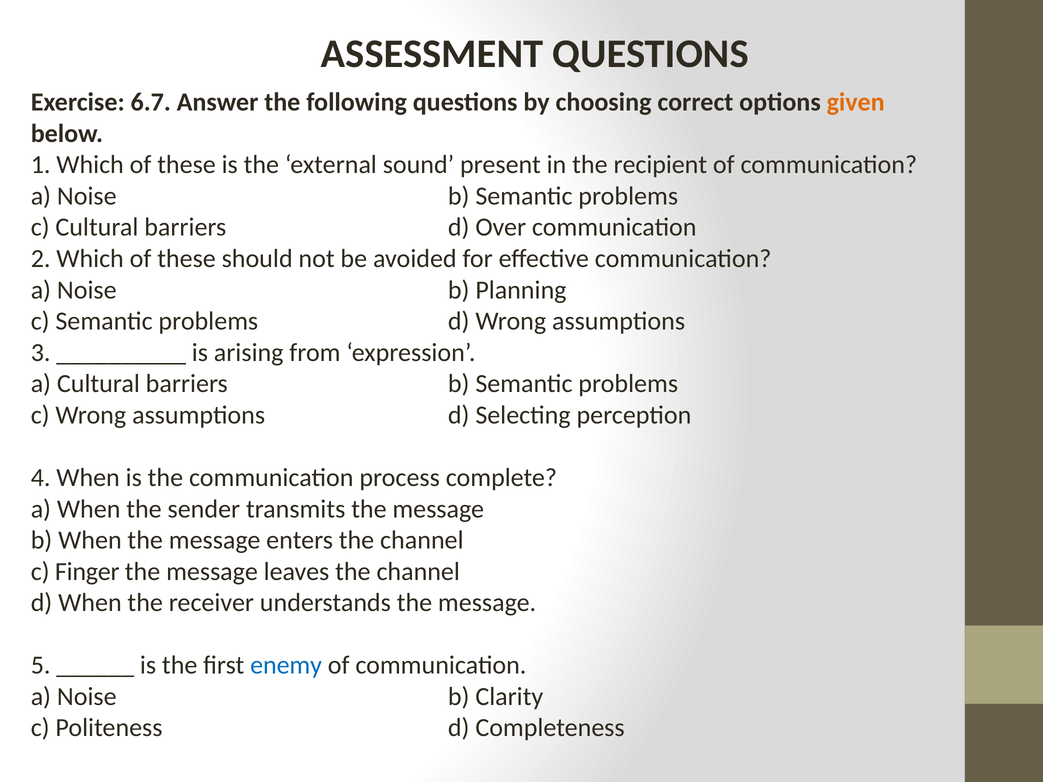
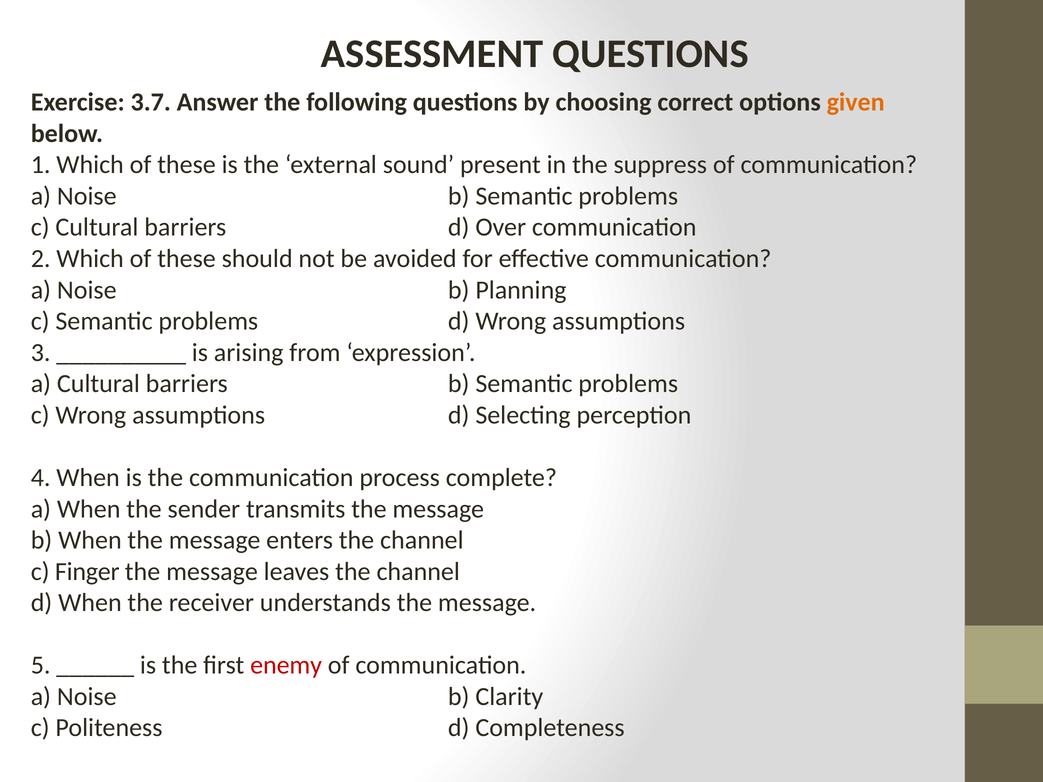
6.7: 6.7 -> 3.7 (151, 102)
recipient: recipient -> suppress (660, 165)
enemy colour: blue -> red (286, 666)
